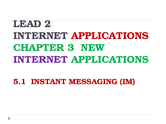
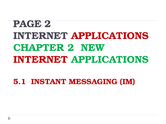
LEAD: LEAD -> PAGE (27, 24)
CHAPTER 3: 3 -> 2 (71, 48)
INTERNET colour: purple -> red (41, 60)
